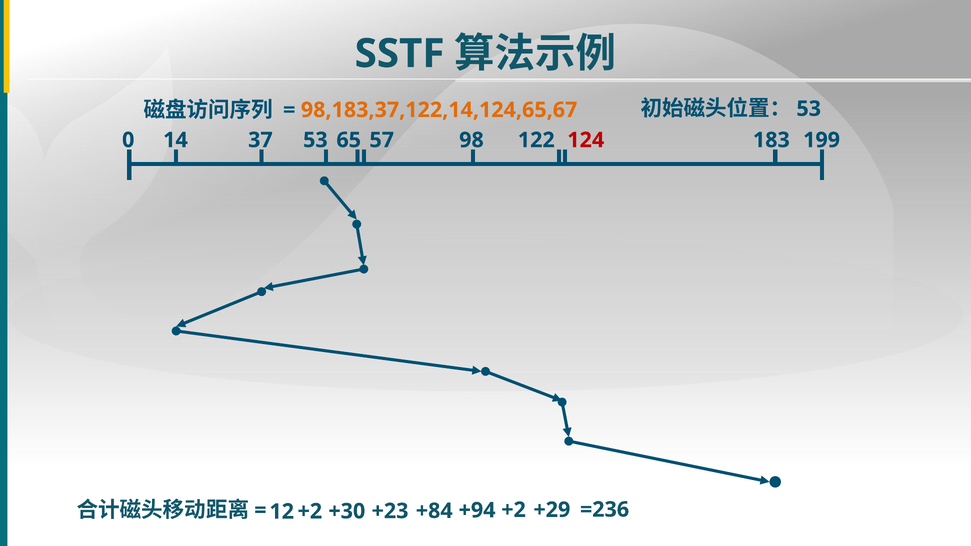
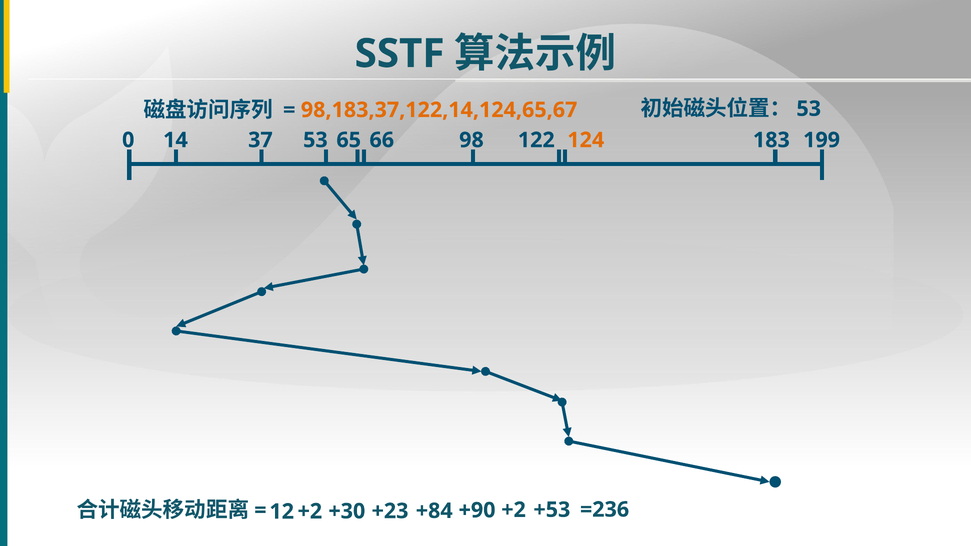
57: 57 -> 66 (382, 140)
124 colour: red -> orange (586, 140)
+94: +94 -> +90 (477, 510)
+29: +29 -> +53 (552, 510)
